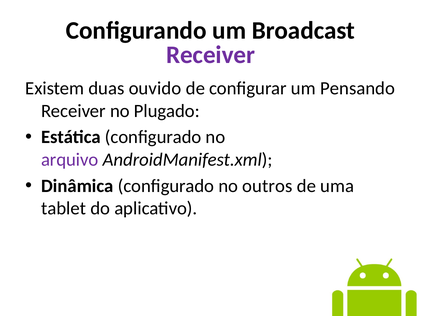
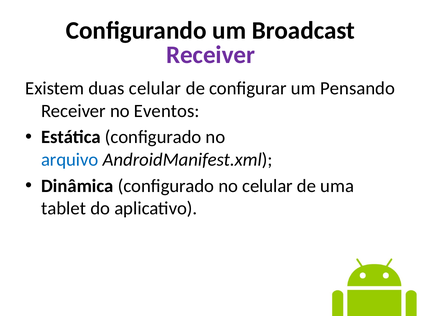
duas ouvido: ouvido -> celular (155, 88)
Plugado: Plugado -> Eventos (167, 111)
arquivo colour: purple -> blue (70, 160)
no outros: outros -> celular (268, 186)
